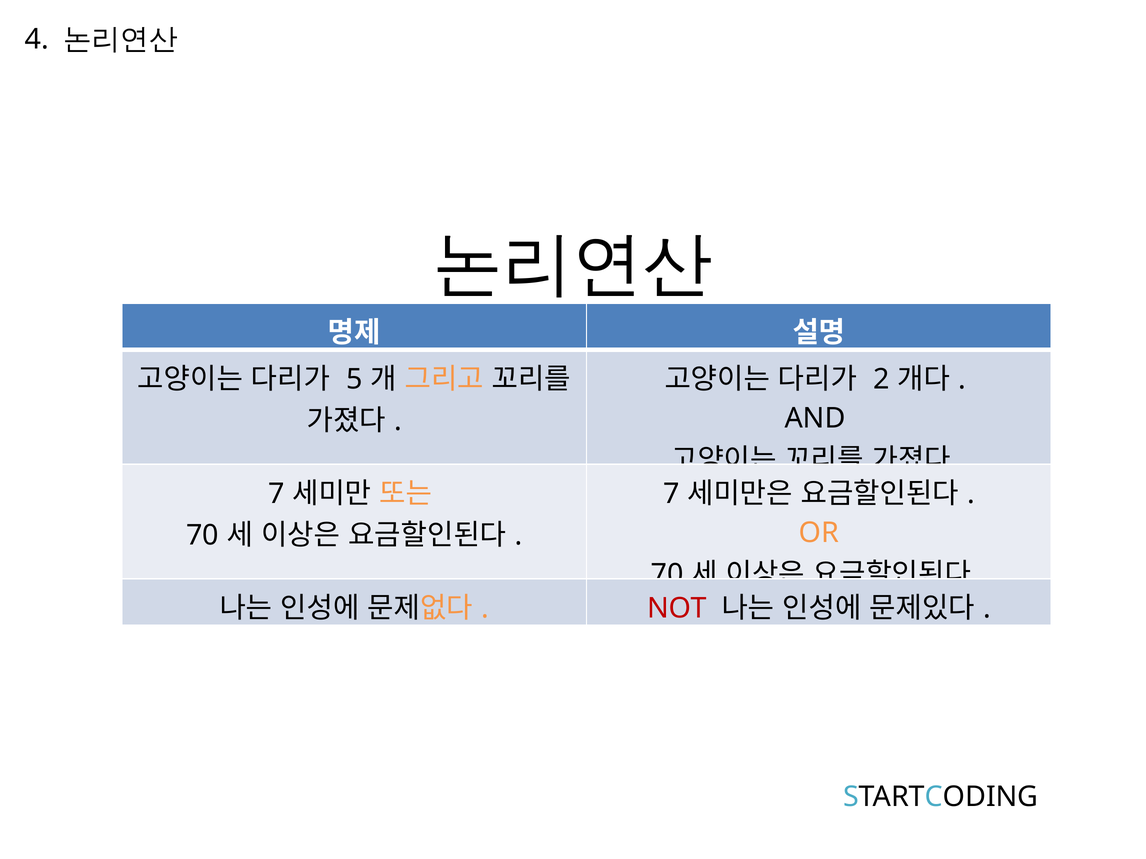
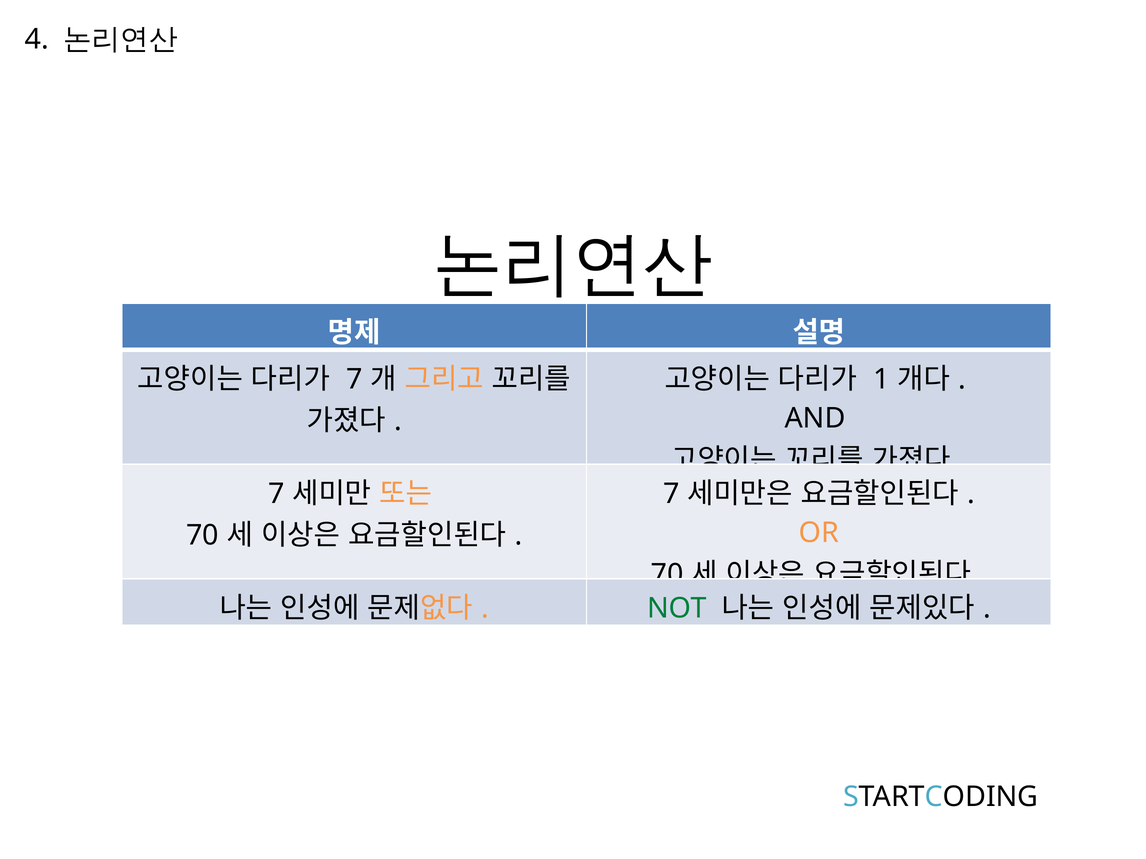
5: 5 -> 7 (354, 379)
2: 2 -> 1 (882, 379)
NOT colour: red -> green (677, 609)
